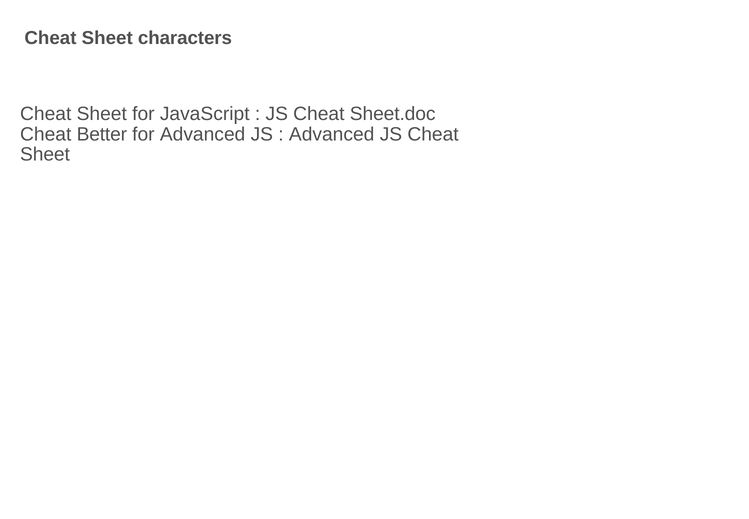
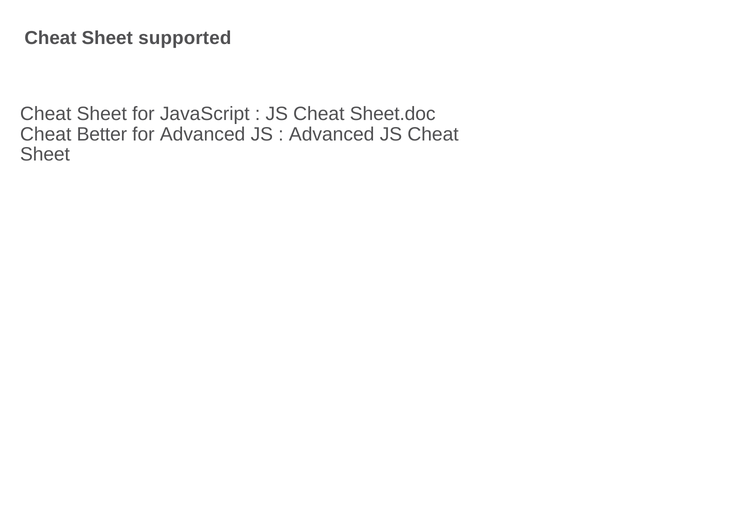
characters: characters -> supported (185, 38)
